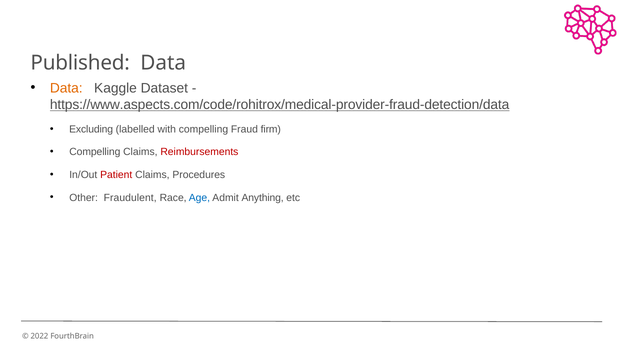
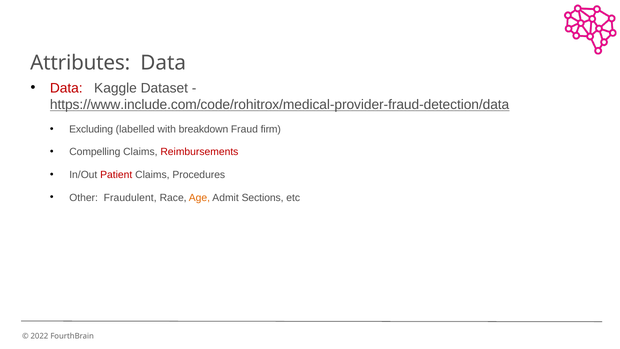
Published: Published -> Attributes (80, 63)
Data colour: orange -> red (66, 88)
https://www.aspects.com/code/rohitrox/medical-provider-fraud-detection/data: https://www.aspects.com/code/rohitrox/medical-provider-fraud-detection/data -> https://www.include.com/code/rohitrox/medical-provider-fraud-detection/data (280, 105)
with compelling: compelling -> breakdown (204, 129)
Age colour: blue -> orange (199, 197)
Anything: Anything -> Sections (263, 197)
